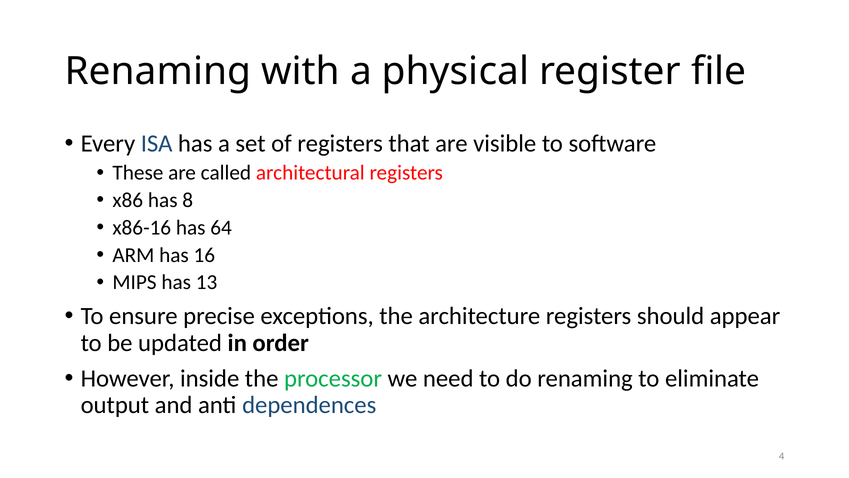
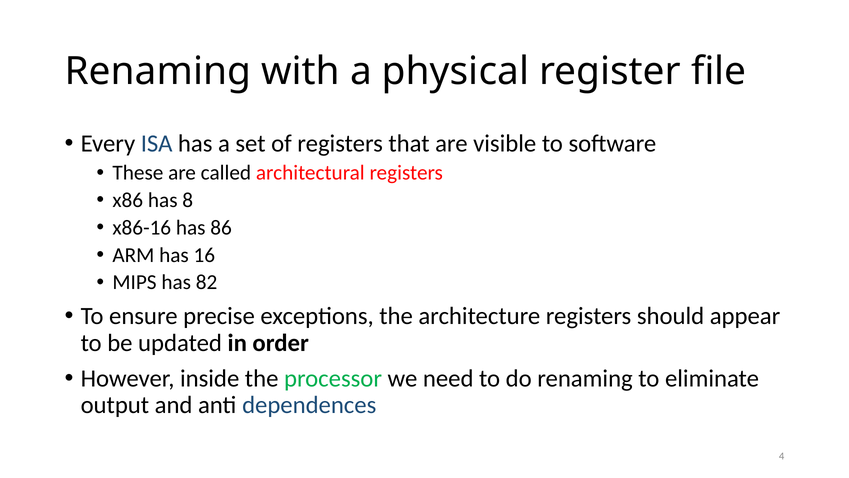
64: 64 -> 86 (221, 227)
13: 13 -> 82 (207, 282)
